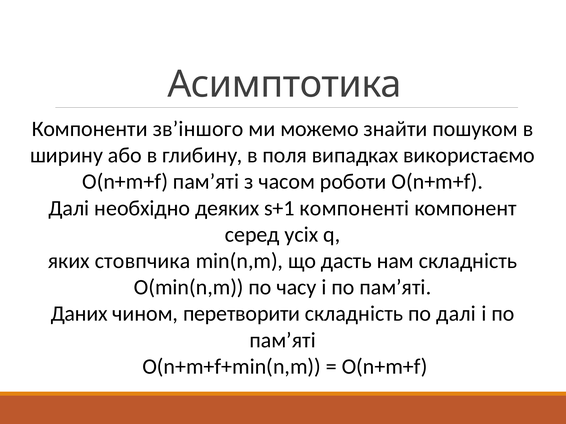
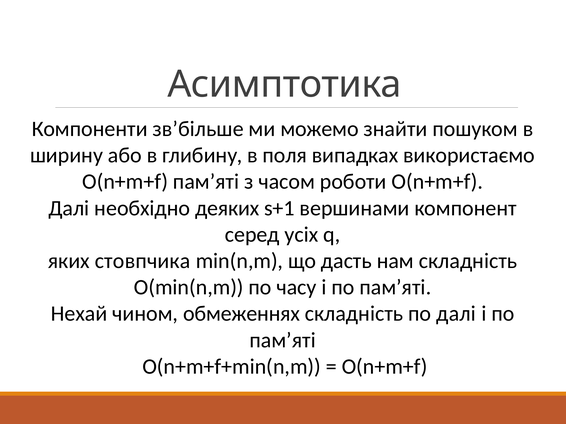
зв’іншого: зв’іншого -> зв’більше (198, 129)
компоненті: компоненті -> вершинами (355, 208)
Даних: Даних -> Нехай (79, 314)
перетворити: перетворити -> обмеженнях (242, 314)
